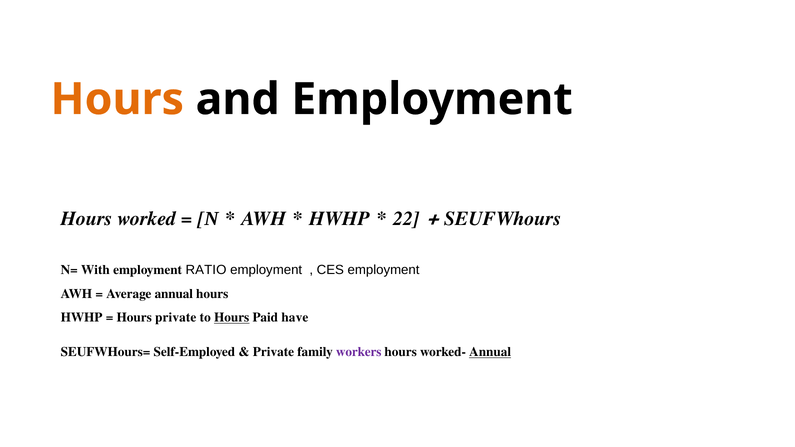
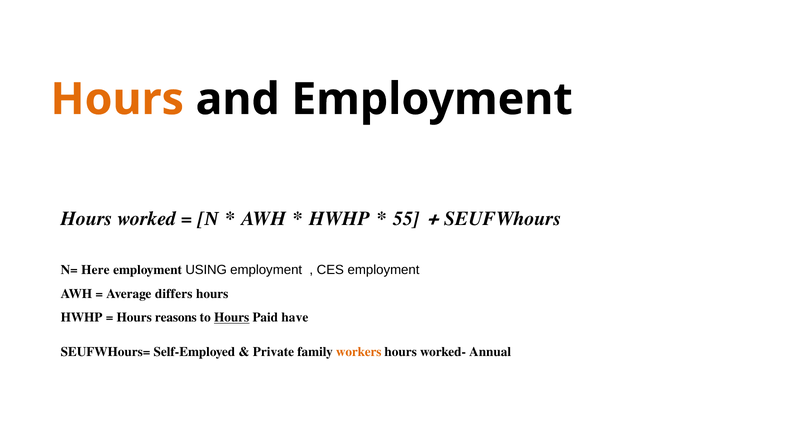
22: 22 -> 55 (406, 219)
With: With -> Here (95, 270)
RATIO: RATIO -> USING (206, 270)
Average annual: annual -> differs (174, 294)
Hours private: private -> reasons (176, 318)
workers colour: purple -> orange (359, 352)
Annual underline: present -> none (490, 352)
